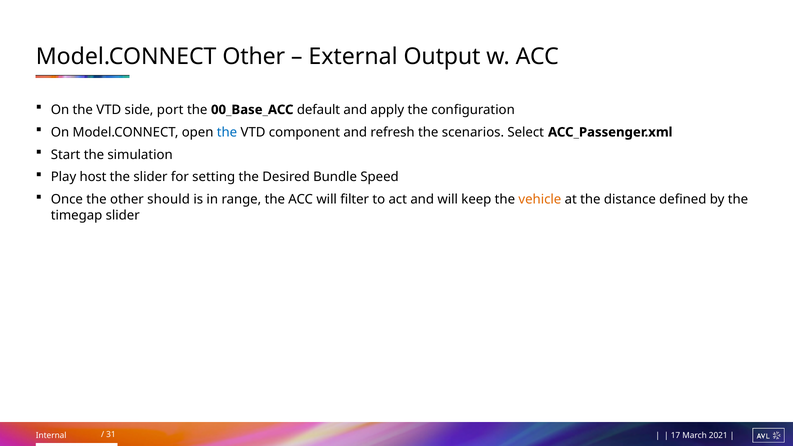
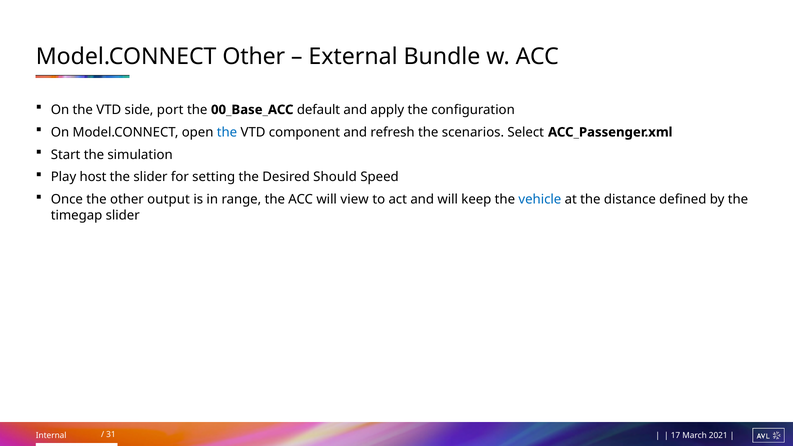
Output: Output -> Bundle (442, 57)
Bundle: Bundle -> Should (335, 177)
should: should -> output (169, 200)
filter: filter -> view (355, 200)
vehicle colour: orange -> blue (540, 200)
